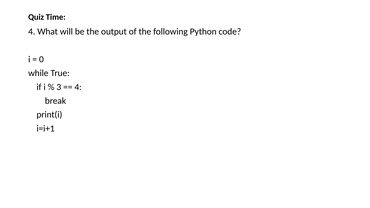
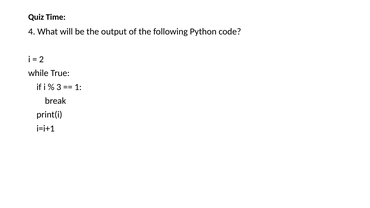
0: 0 -> 2 (41, 59)
4: 4 -> 1 (78, 87)
